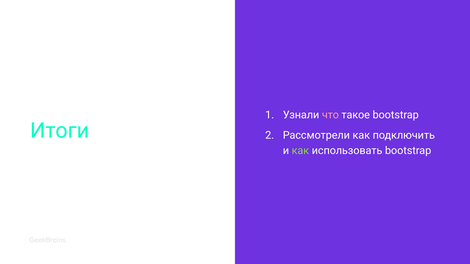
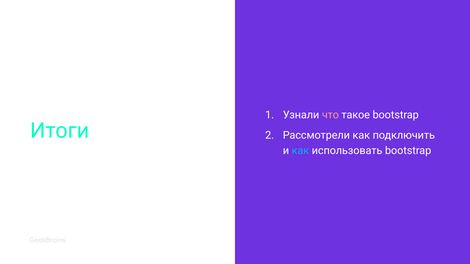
как colour: light green -> light blue (300, 151)
